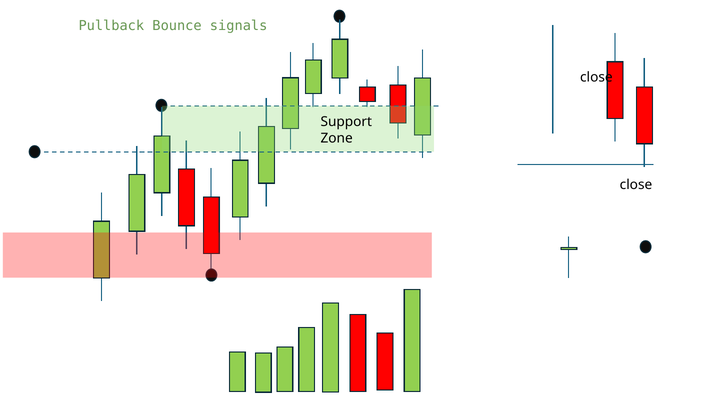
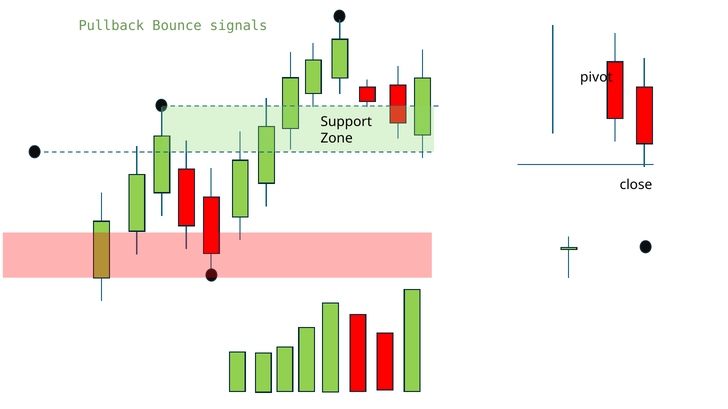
close: close -> pivot (596, 77)
